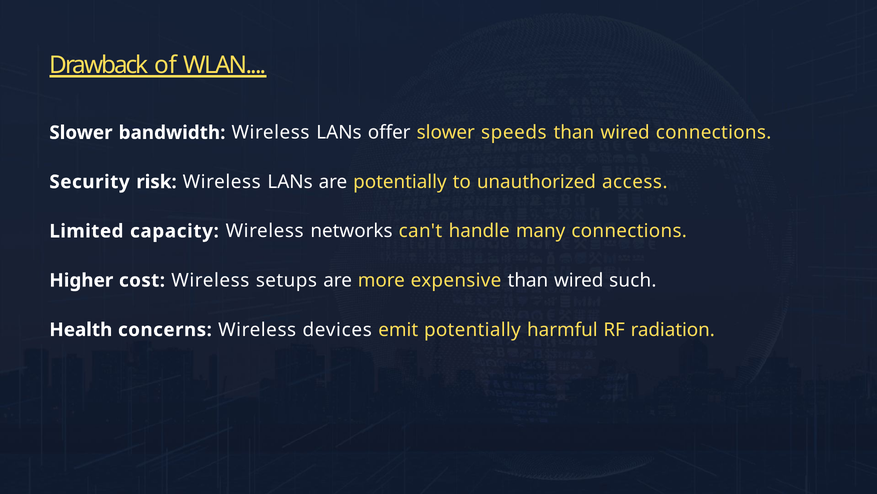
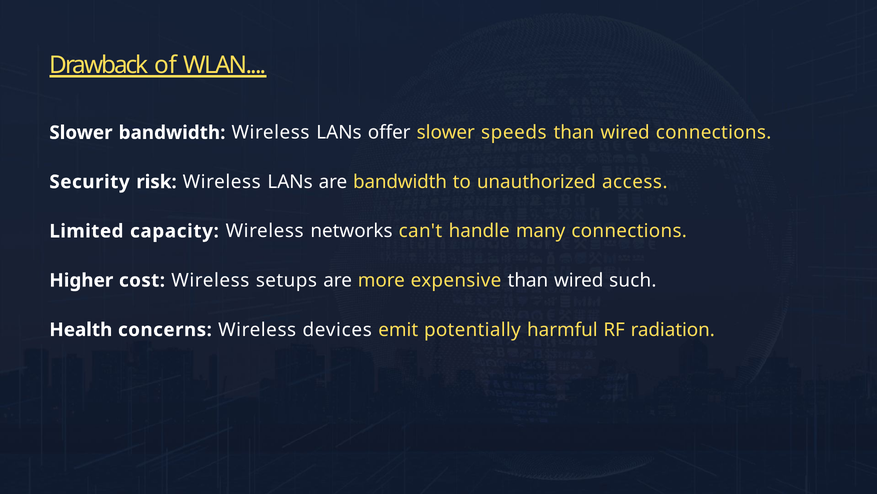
are potentially: potentially -> bandwidth (400, 182)
